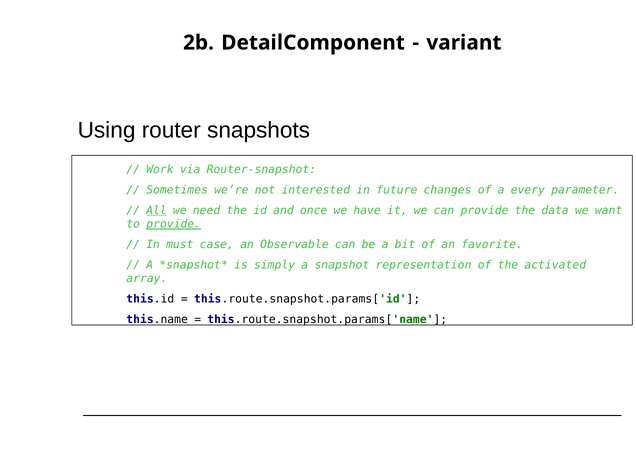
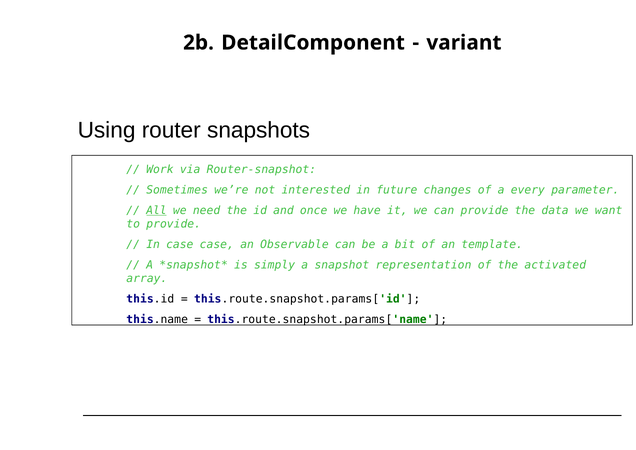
provide underline: present -> none (174, 224)
In must: must -> case (180, 244)
favorite: favorite -> template (492, 244)
